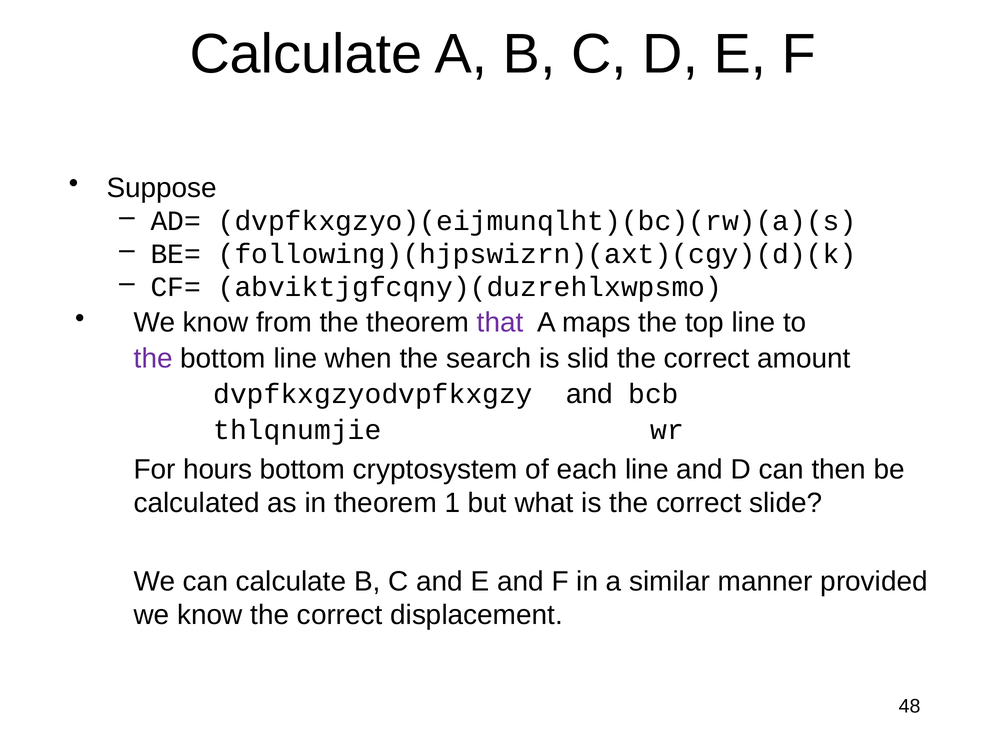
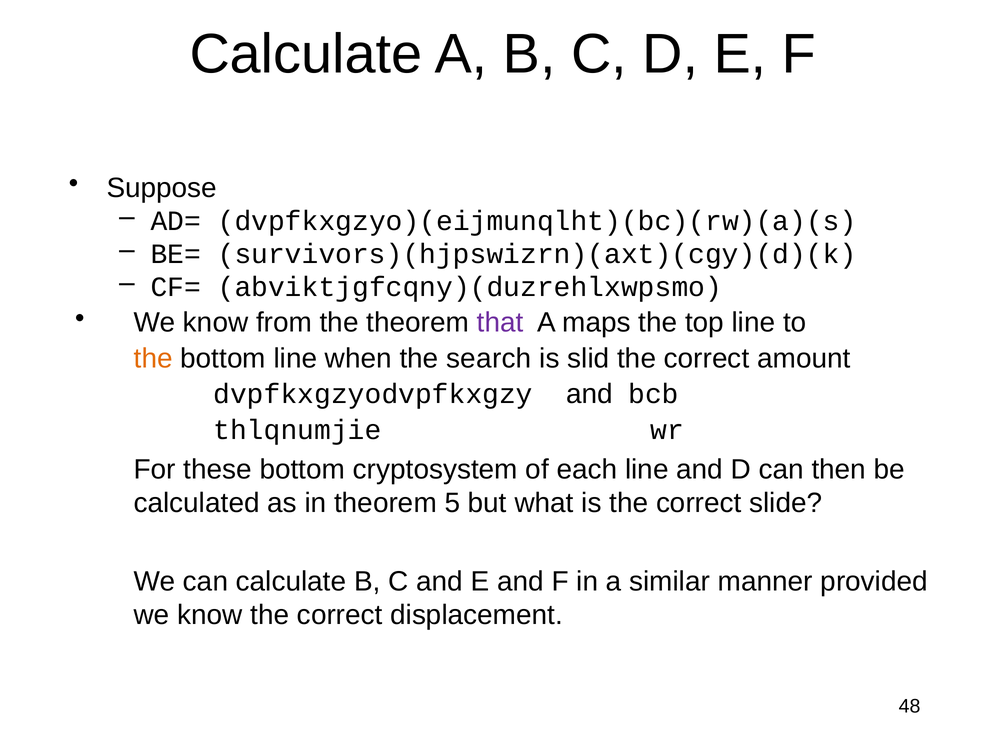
following)(hjpswizrn)(axt)(cgy)(d)(k: following)(hjpswizrn)(axt)(cgy)(d)(k -> survivors)(hjpswizrn)(axt)(cgy)(d)(k (537, 254)
the colour: purple -> orange (153, 358)
hours: hours -> these (218, 469)
1: 1 -> 5 (452, 503)
